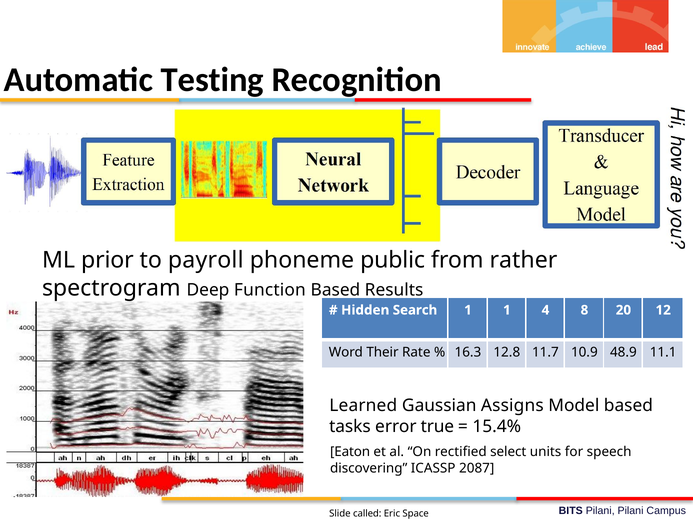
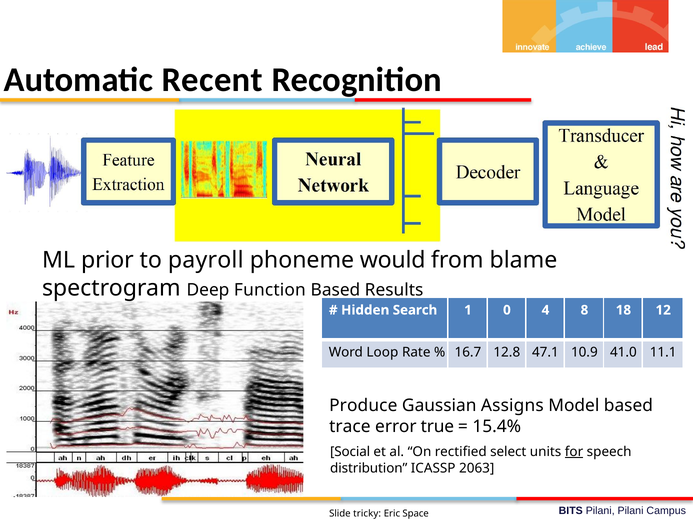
Testing: Testing -> Recent (212, 80)
public: public -> would (393, 260)
rather: rather -> blame (523, 260)
1 1: 1 -> 0 (507, 310)
20: 20 -> 18 (623, 310)
Their: Their -> Loop (382, 352)
16.3: 16.3 -> 16.7 (468, 352)
11.7: 11.7 -> 47.1 (545, 352)
48.9: 48.9 -> 41.0 (623, 352)
Learned: Learned -> Produce (363, 406)
tasks: tasks -> trace (350, 426)
Eaton: Eaton -> Social (350, 452)
for underline: none -> present (574, 452)
discovering: discovering -> distribution (369, 468)
2087: 2087 -> 2063 (477, 468)
called: called -> tricky (367, 513)
